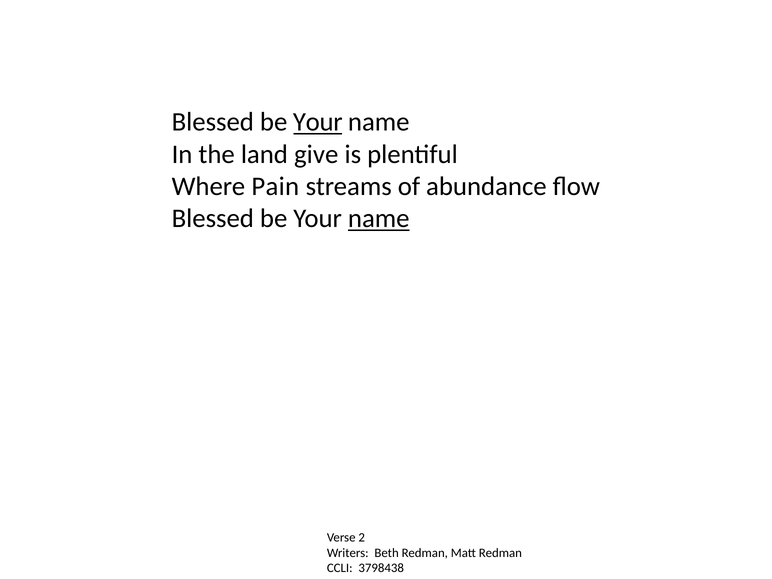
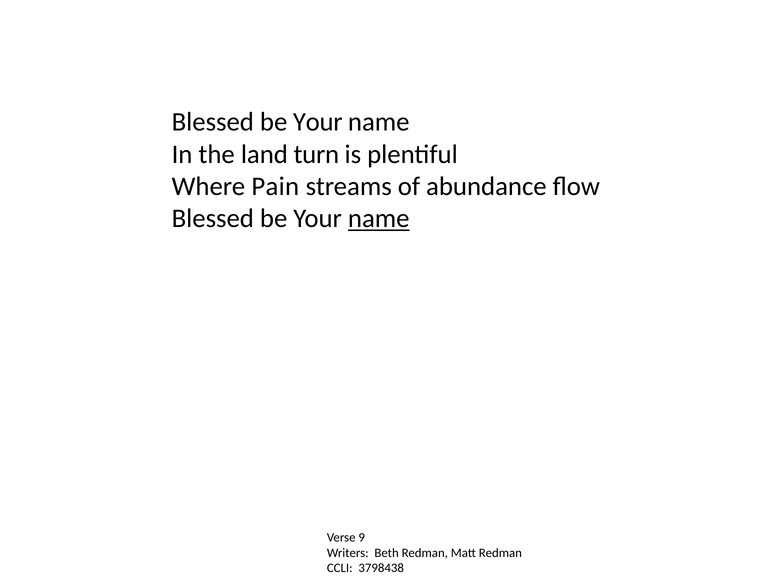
Your underline: present -> none (318, 122)
give: give -> turn (316, 154)
2: 2 -> 9 (362, 537)
